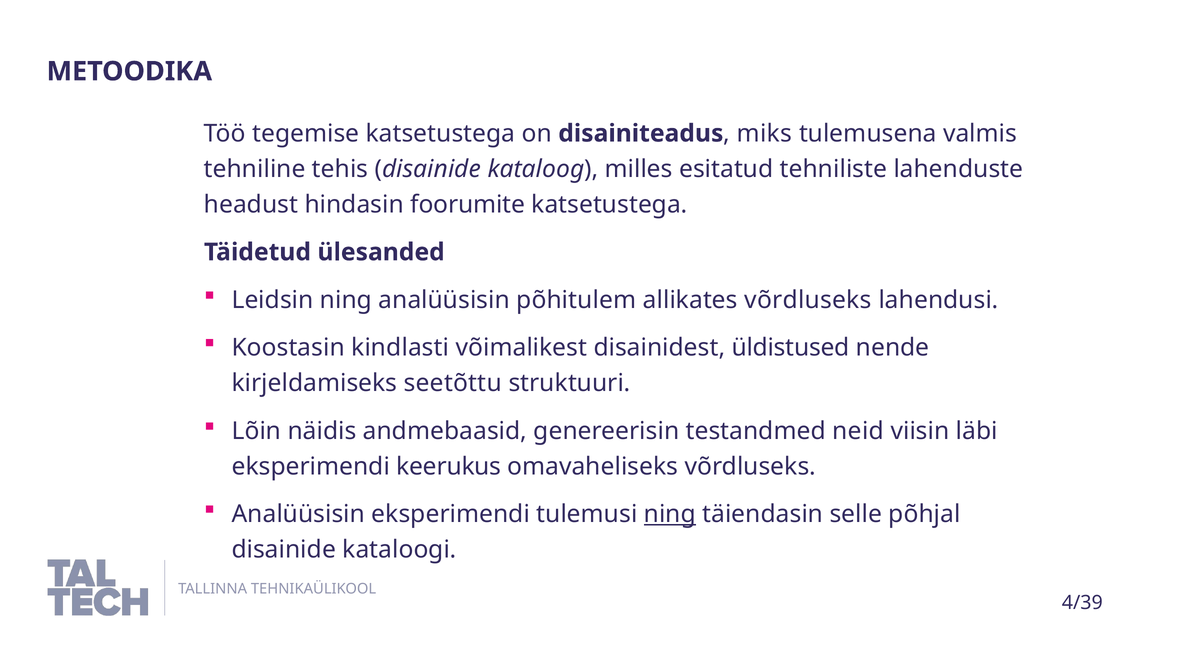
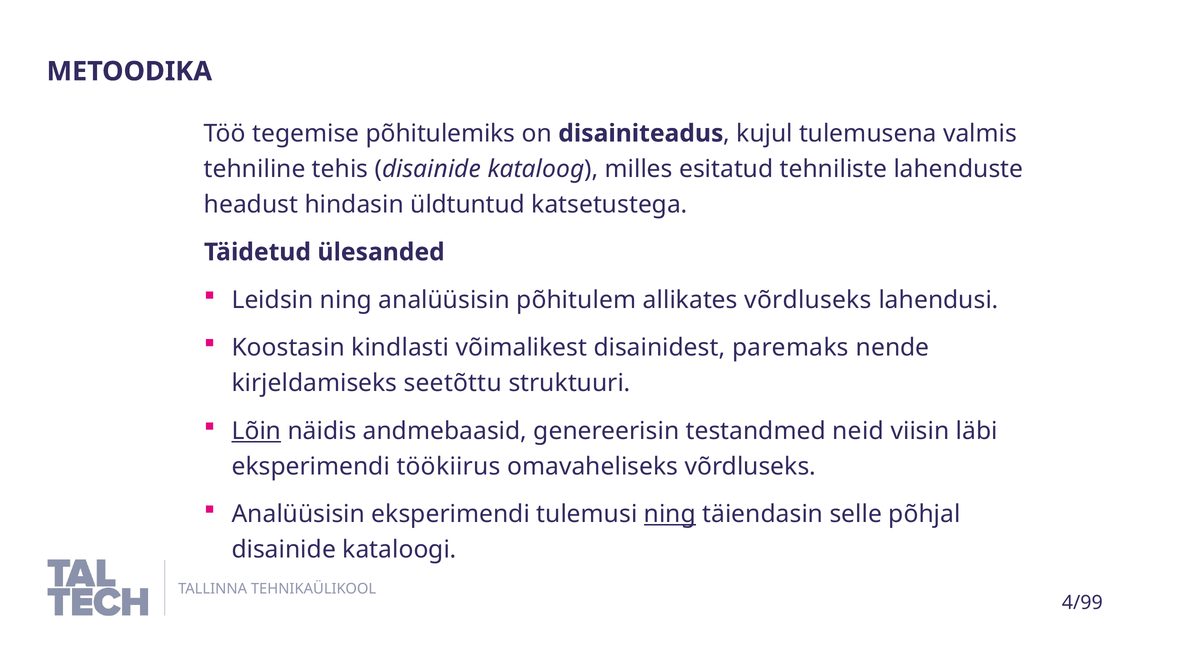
tegemise katsetustega: katsetustega -> põhitulemiks (441, 134)
miks: miks -> kujul (765, 134)
foorumite: foorumite -> üldtuntud (468, 205)
üldistused: üldistused -> paremaks (790, 348)
Lõin underline: none -> present (256, 431)
keerukus: keerukus -> töökiirus (449, 467)
4/39: 4/39 -> 4/99 (1082, 603)
